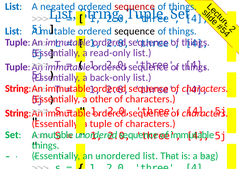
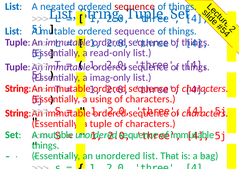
sequence colour: black -> purple (135, 31)
back-only: back-only -> imag-only (110, 77)
other: other -> using (101, 99)
